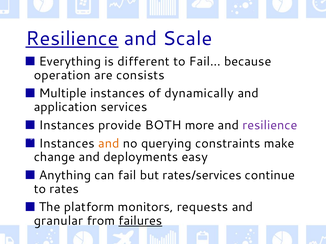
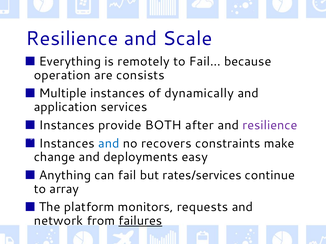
Resilience underline: present -> none (72, 39)
different: different -> remotely (144, 62)
more: more -> after (200, 125)
and colour: orange -> blue (109, 144)
querying: querying -> recovers (166, 144)
rates: rates -> array (64, 189)
granular: granular -> network (59, 221)
